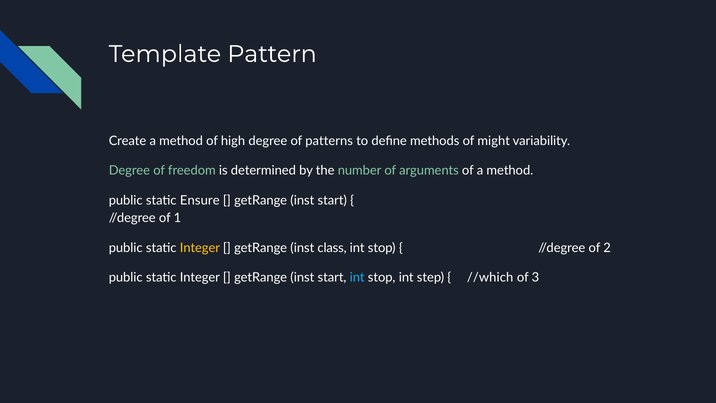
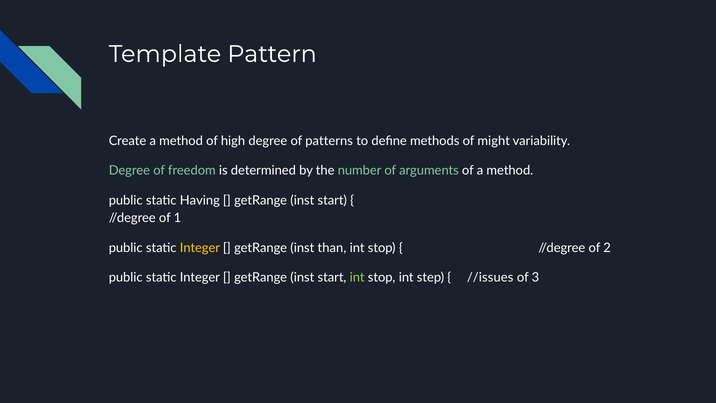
Ensure: Ensure -> Having (200, 200)
class: class -> than (332, 248)
int colour: light blue -> light green (357, 277)
//which: //which -> //issues (490, 277)
